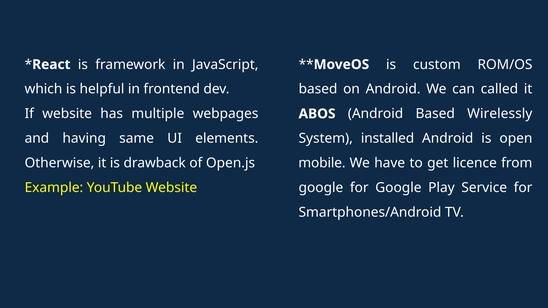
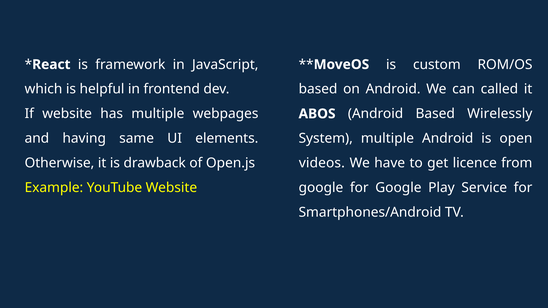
System installed: installed -> multiple (387, 139)
mobile: mobile -> videos (322, 163)
